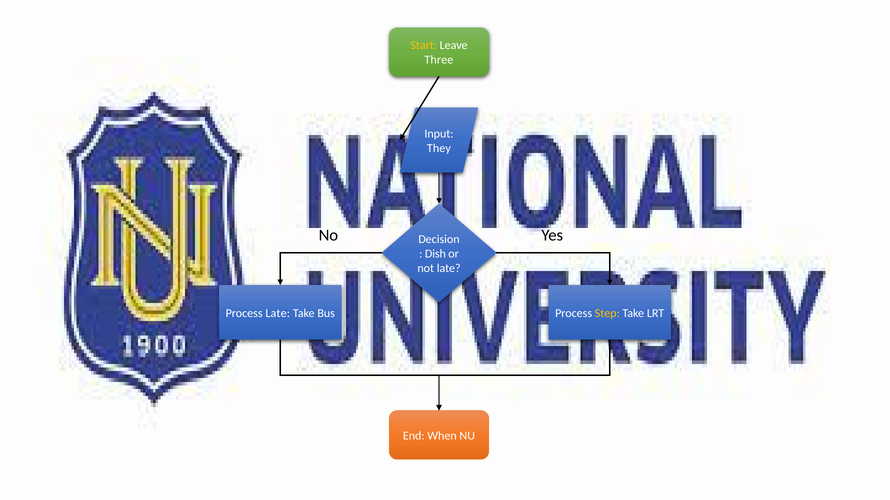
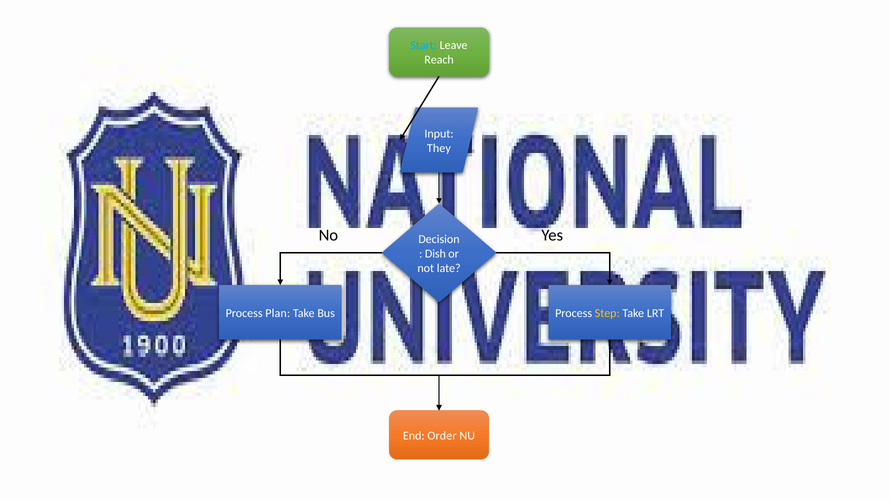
Start colour: yellow -> light blue (424, 46)
Three: Three -> Reach (439, 60)
Process Late: Late -> Plan (278, 314)
When: When -> Order (442, 436)
